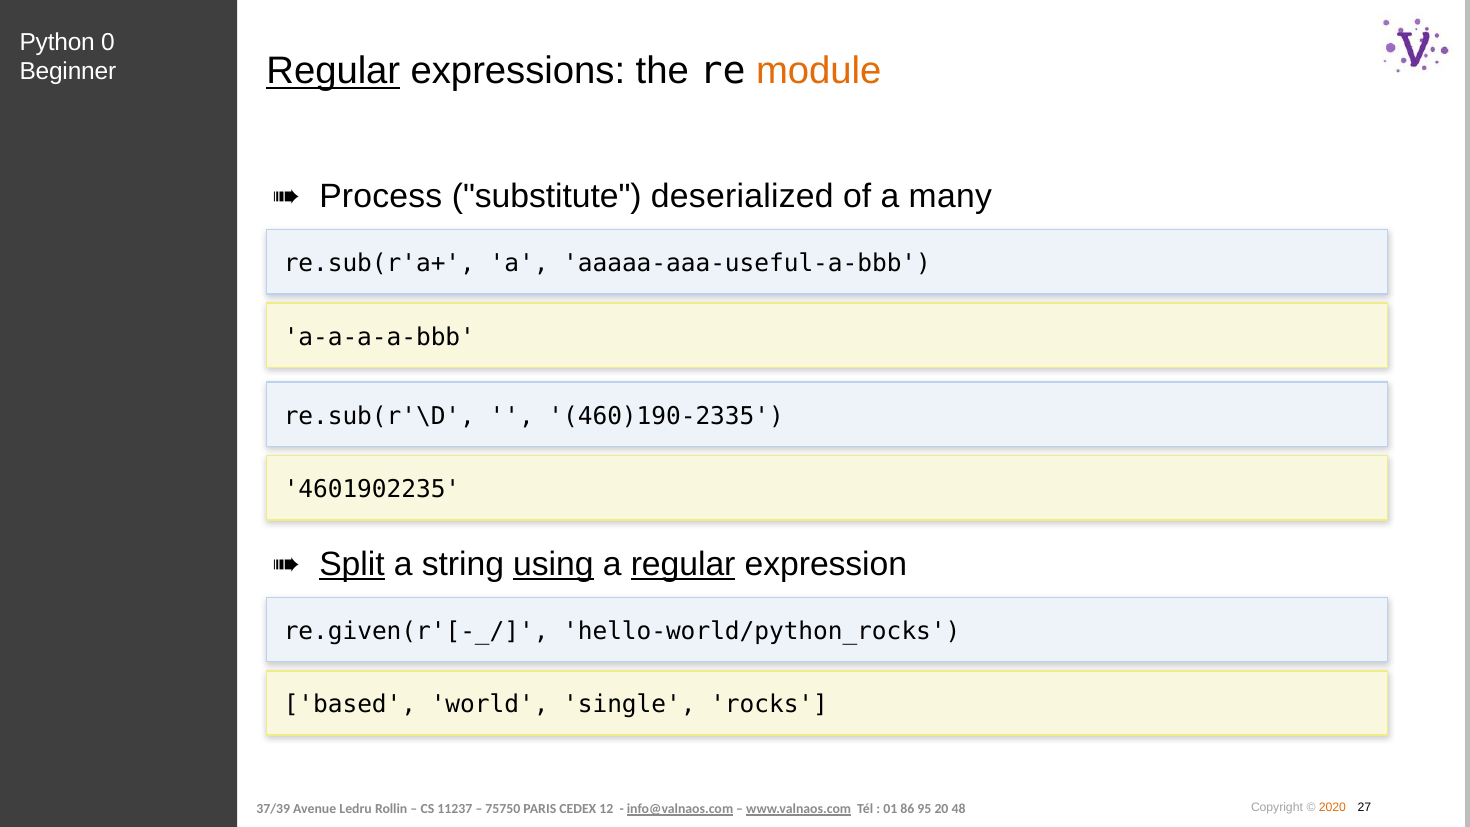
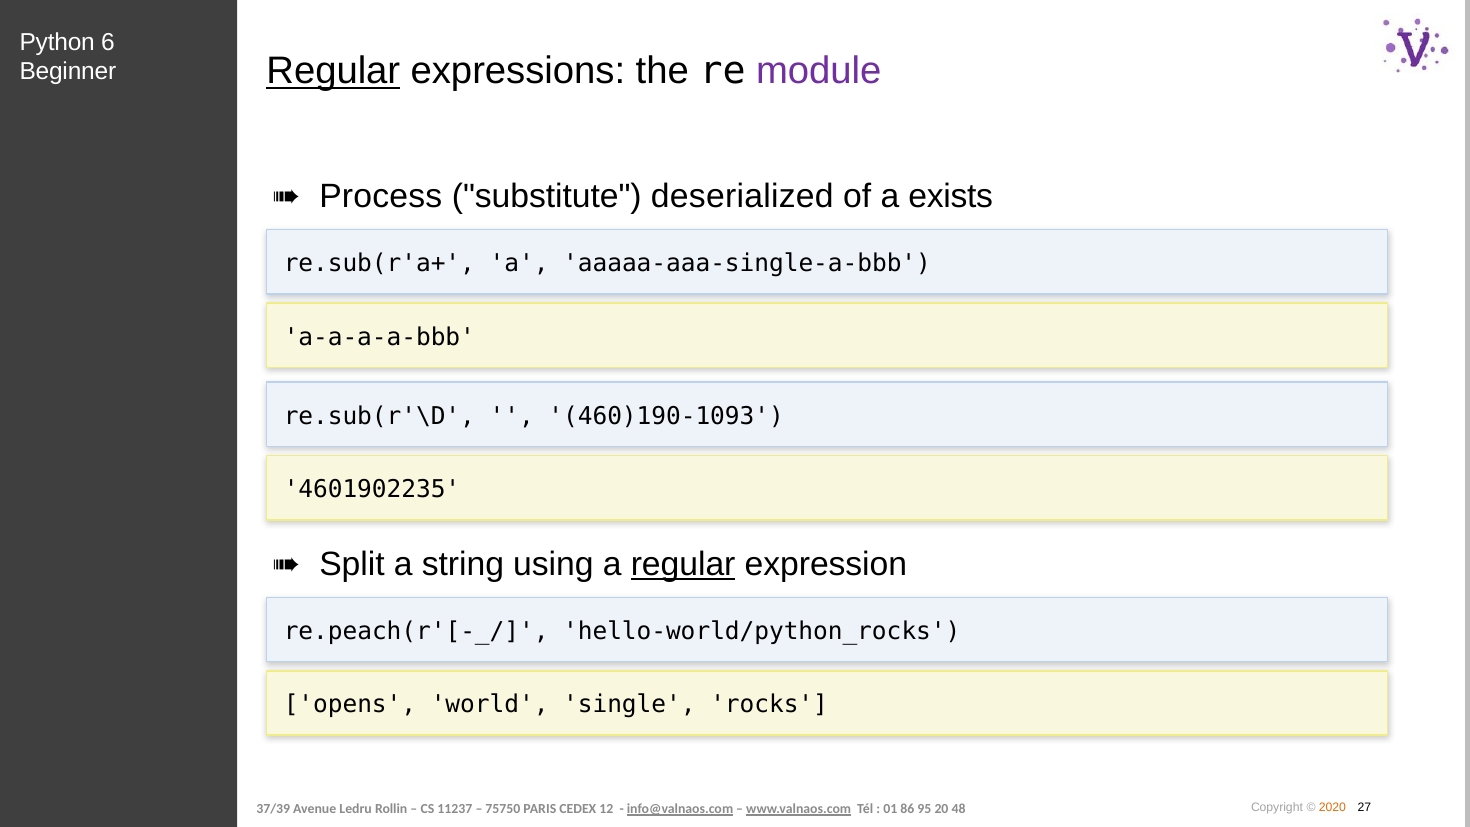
0: 0 -> 6 (108, 42)
module colour: orange -> purple (819, 71)
many: many -> exists (951, 197)
aaaaa-aaa-useful-a-bbb: aaaaa-aaa-useful-a-bbb -> aaaaa-aaa-single-a-bbb (747, 263)
460)190-2335: 460)190-2335 -> 460)190-1093 (666, 416)
Split underline: present -> none (352, 564)
using underline: present -> none (553, 564)
re.given(r'[-_/: re.given(r'[-_/ -> re.peach(r'[-_/ (416, 631)
based: based -> opens (350, 705)
